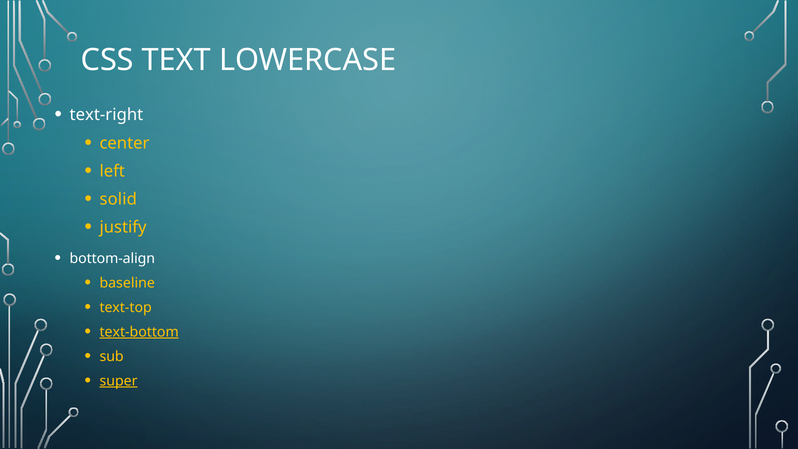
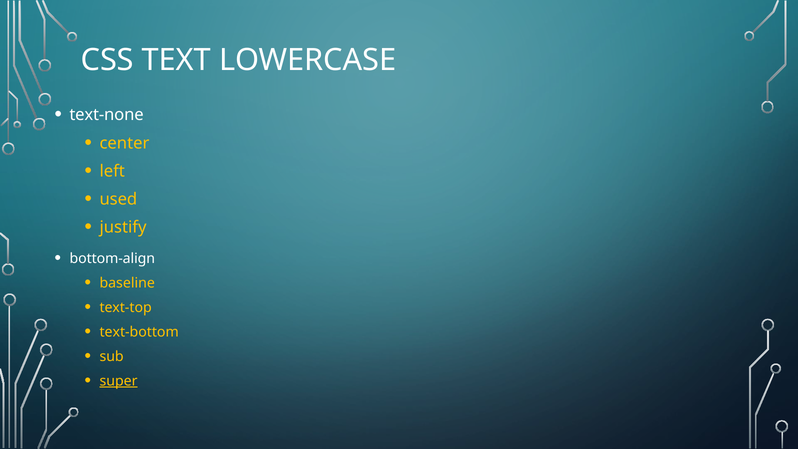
text-right: text-right -> text-none (107, 115)
solid: solid -> used (118, 199)
text-bottom underline: present -> none (139, 332)
